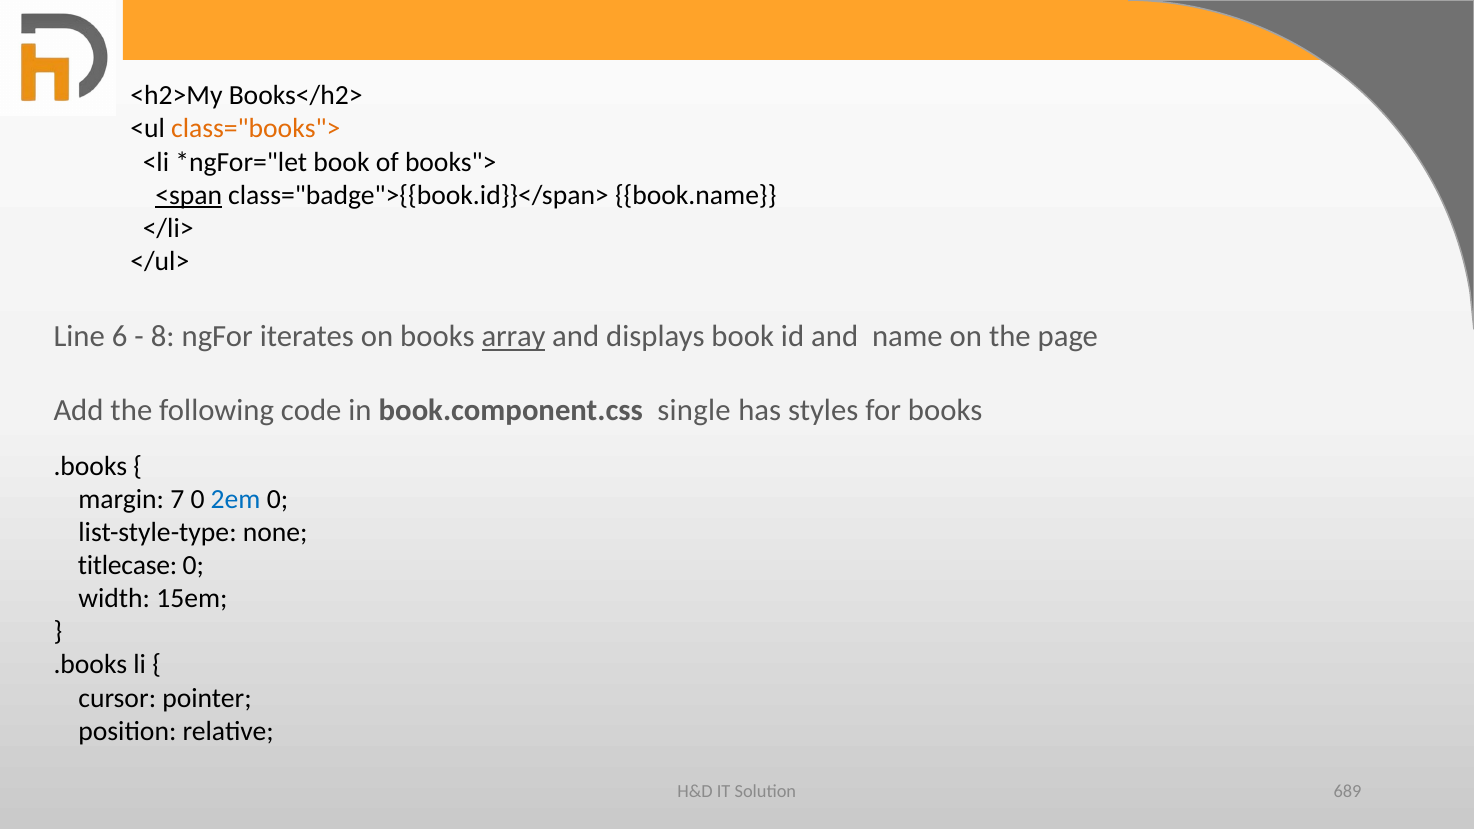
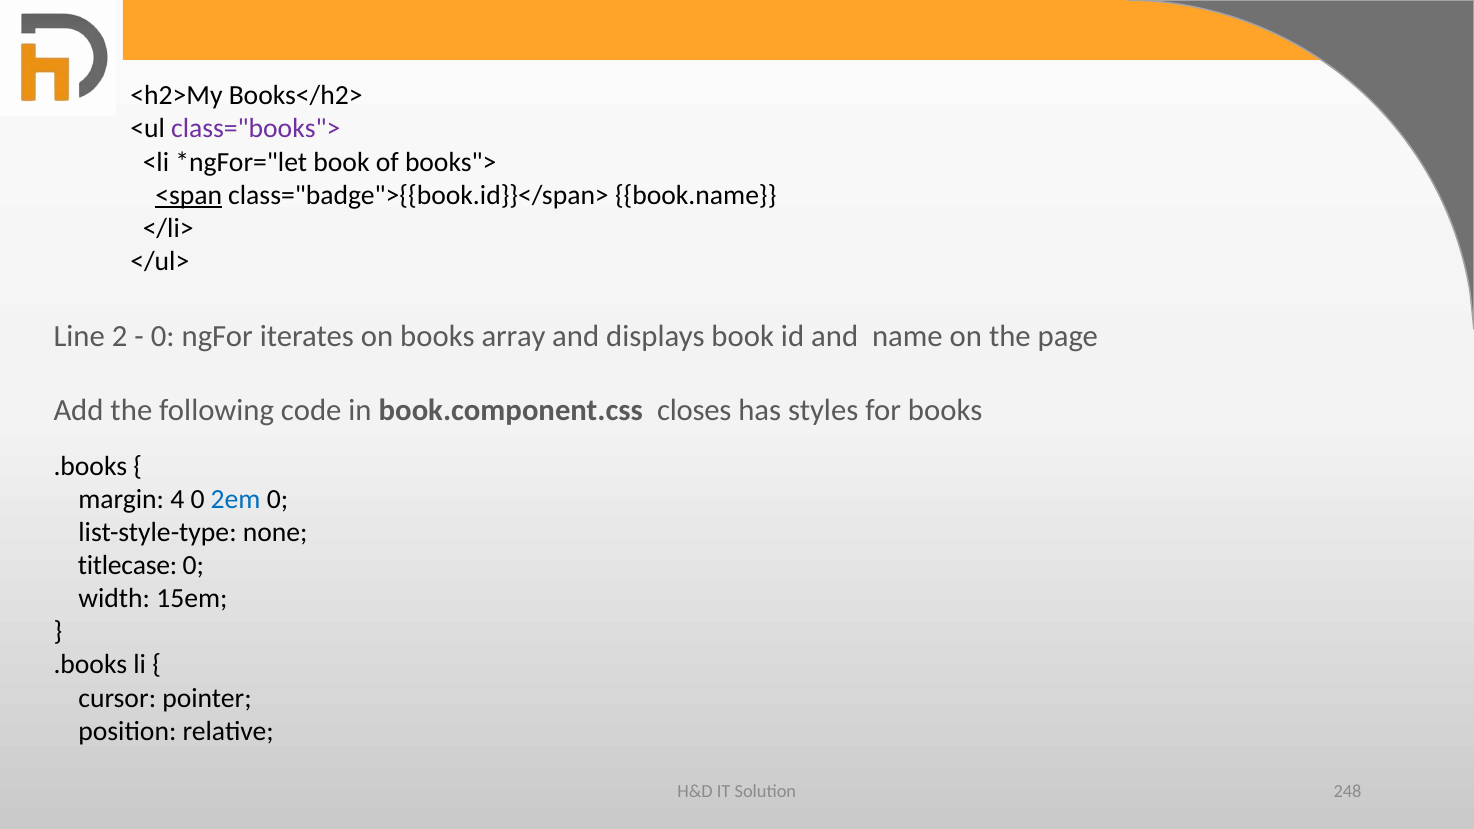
class="books"> colour: orange -> purple (256, 129)
6: 6 -> 2 (120, 337)
8: 8 -> 0 (163, 337)
array underline: present -> none (514, 337)
single: single -> closes (694, 410)
7: 7 -> 4 (177, 499)
689: 689 -> 248 (1348, 792)
